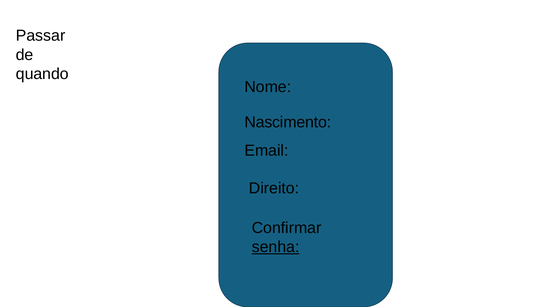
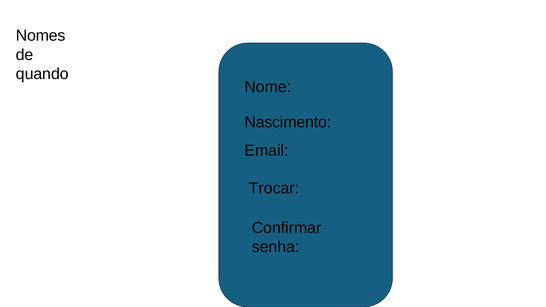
Passar: Passar -> Nomes (41, 36)
Direito: Direito -> Trocar (274, 188)
senha underline: present -> none (276, 247)
